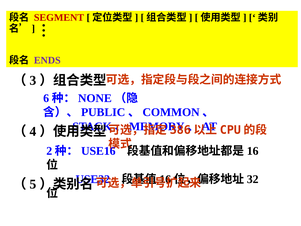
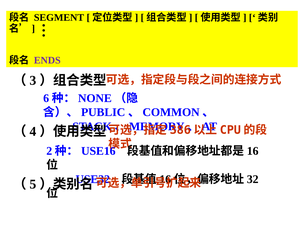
SEGMENT colour: red -> black (59, 18)
